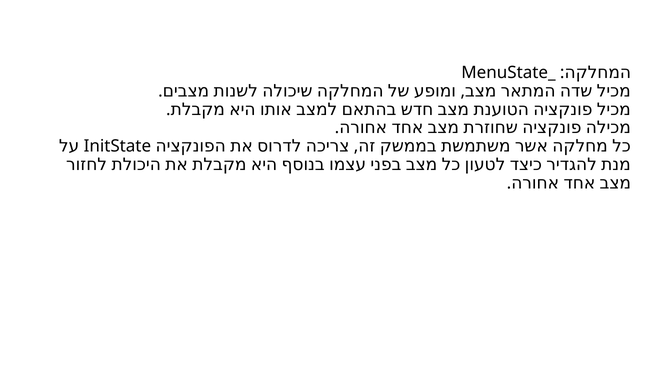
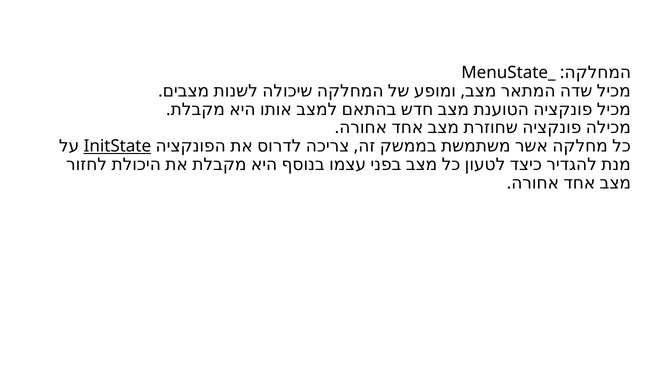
InitState underline: none -> present (117, 146)
